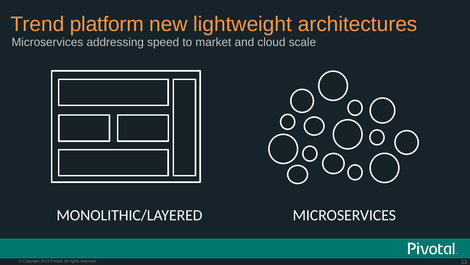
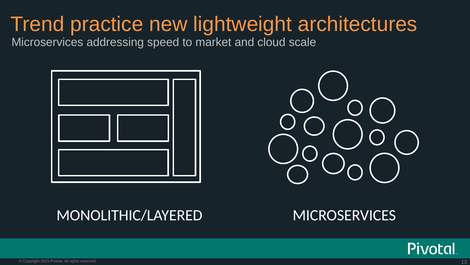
platform: platform -> practice (107, 24)
